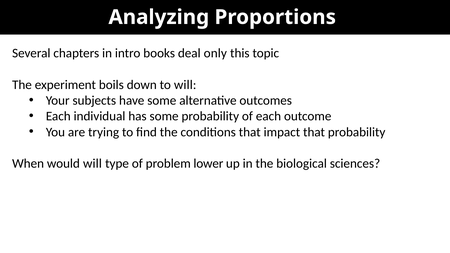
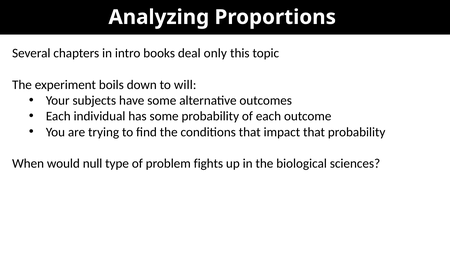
would will: will -> null (93, 164)
lower: lower -> fights (208, 164)
